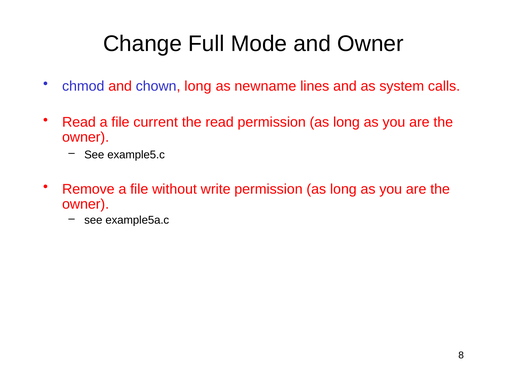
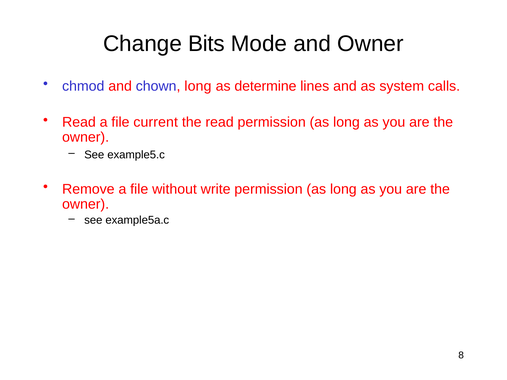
Full: Full -> Bits (207, 44)
newname: newname -> determine (265, 86)
